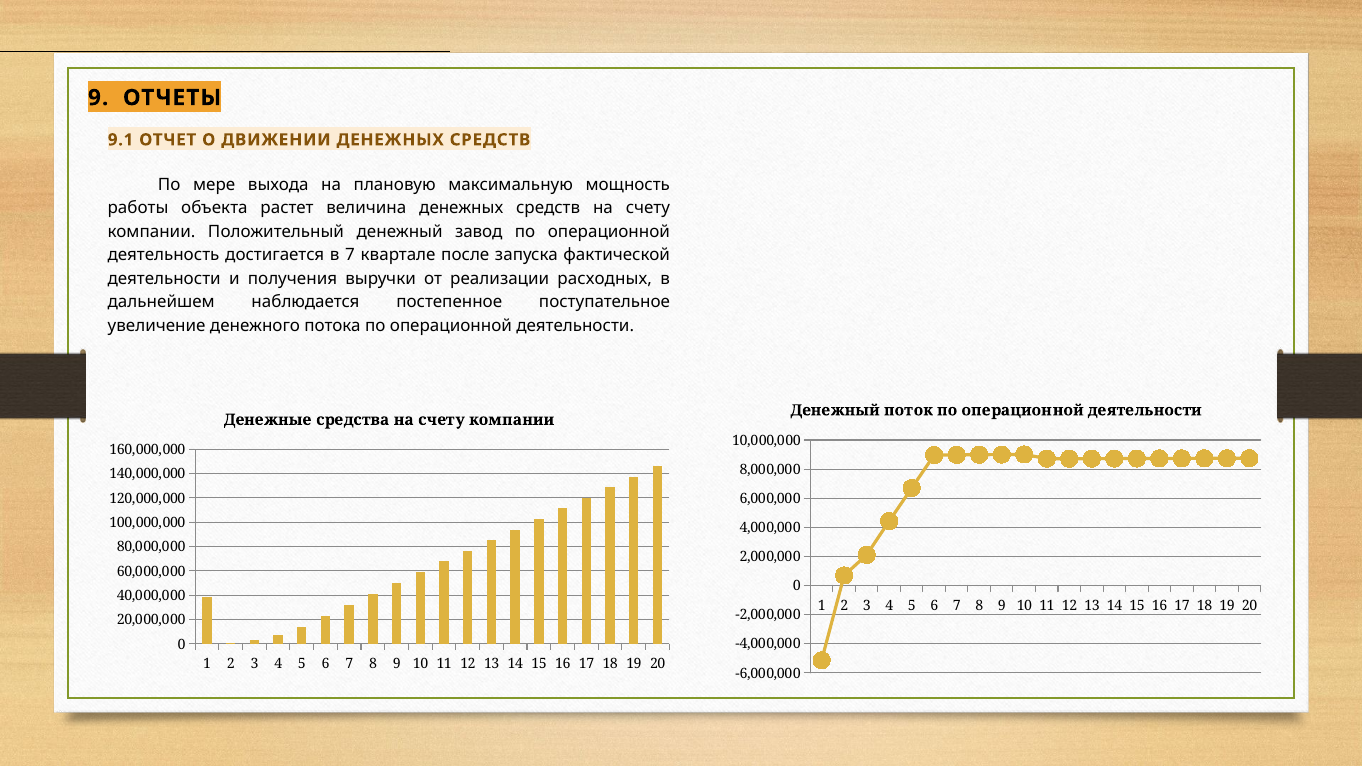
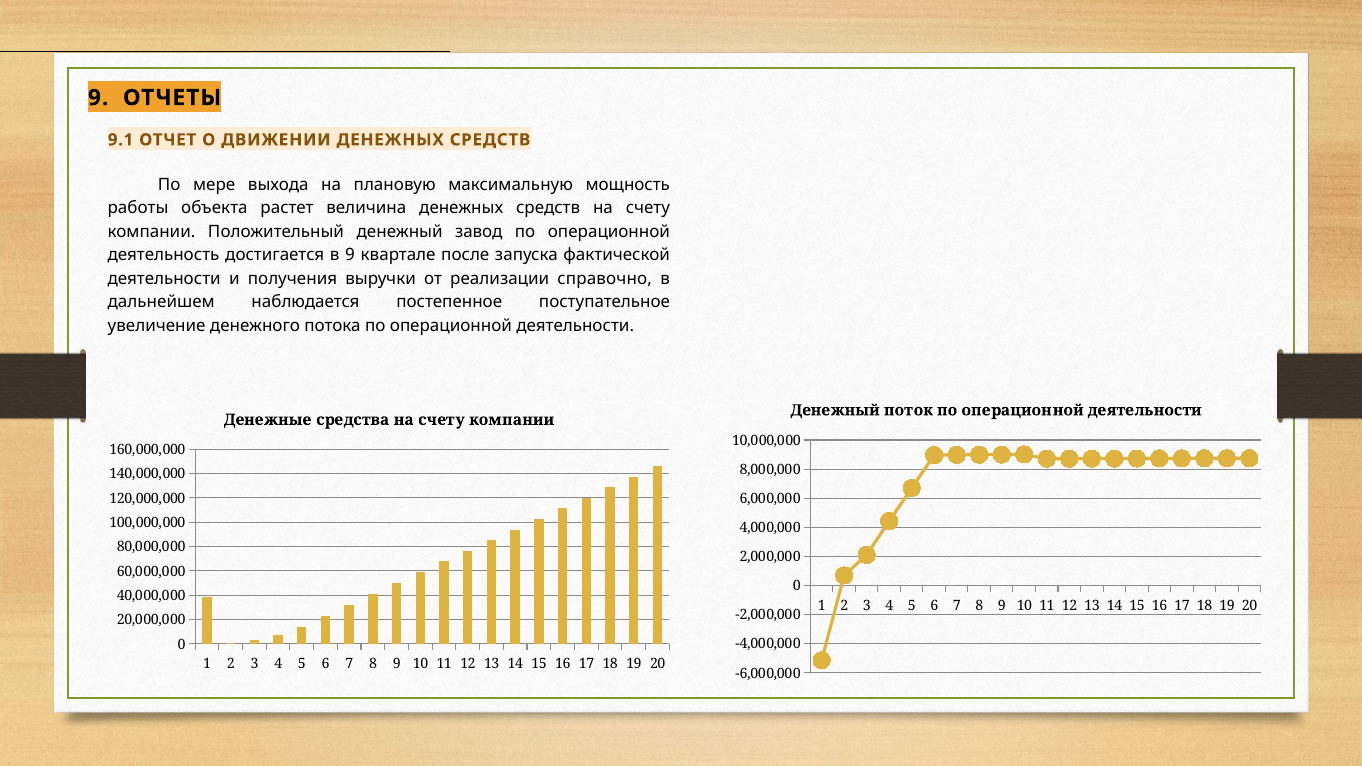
в 7: 7 -> 9 (350, 255)
расходных: расходных -> справочно (605, 279)
